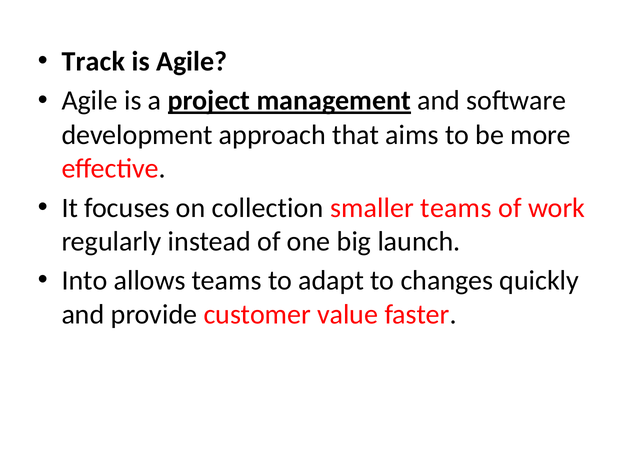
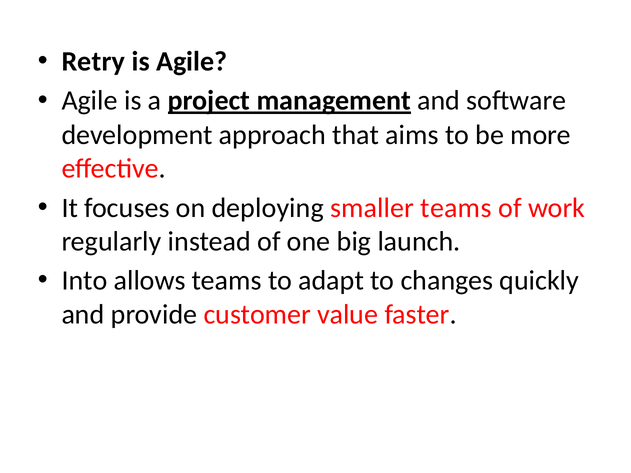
Track: Track -> Retry (93, 61)
collection: collection -> deploying (268, 208)
